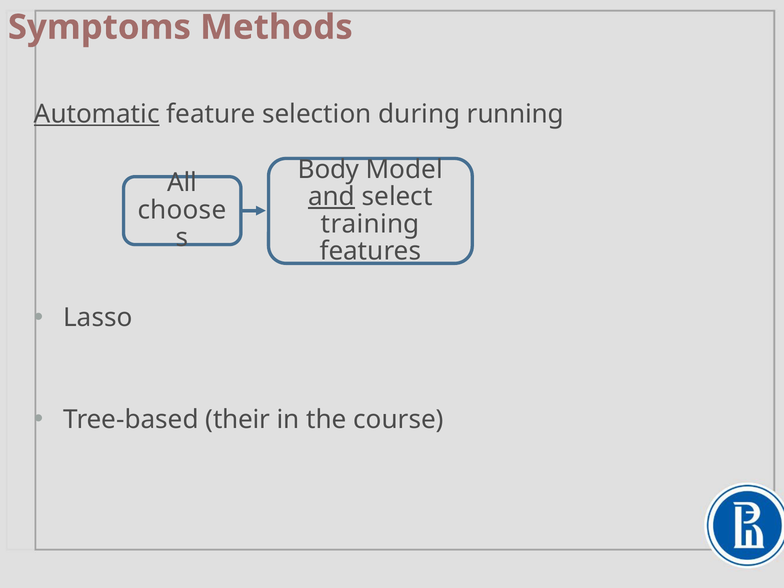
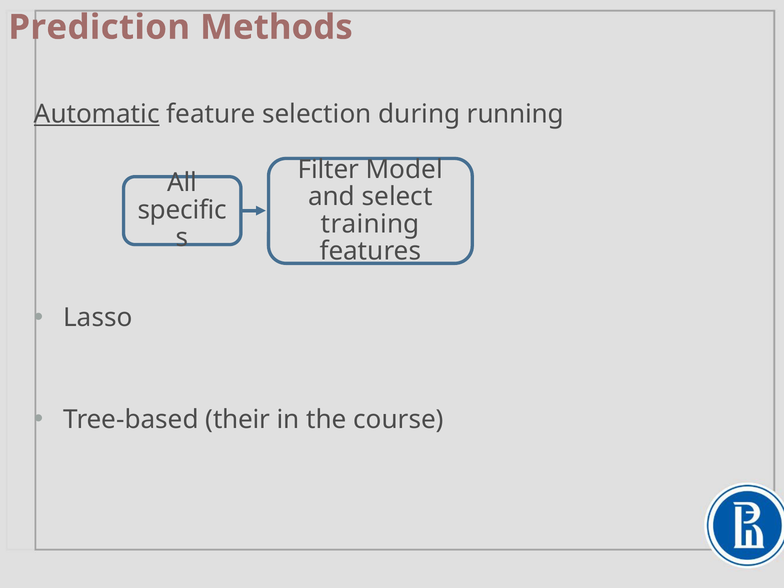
Symptoms: Symptoms -> Prediction (99, 27)
Body: Body -> Filter (329, 170)
and underline: present -> none (332, 197)
choose: choose -> specific (182, 210)
